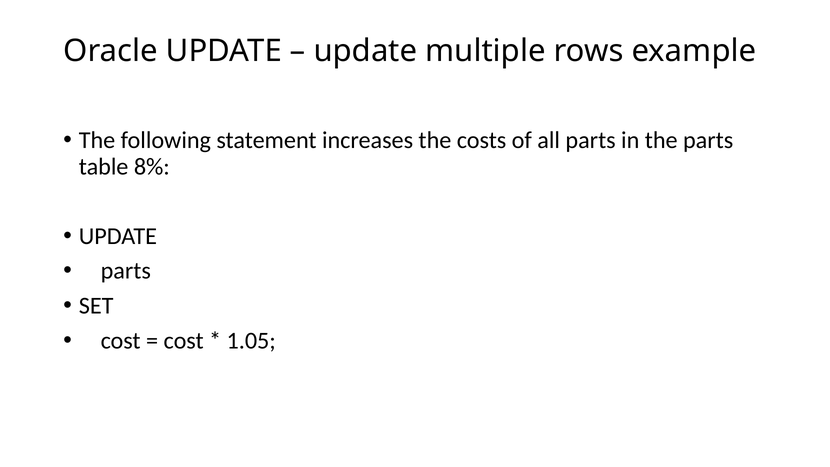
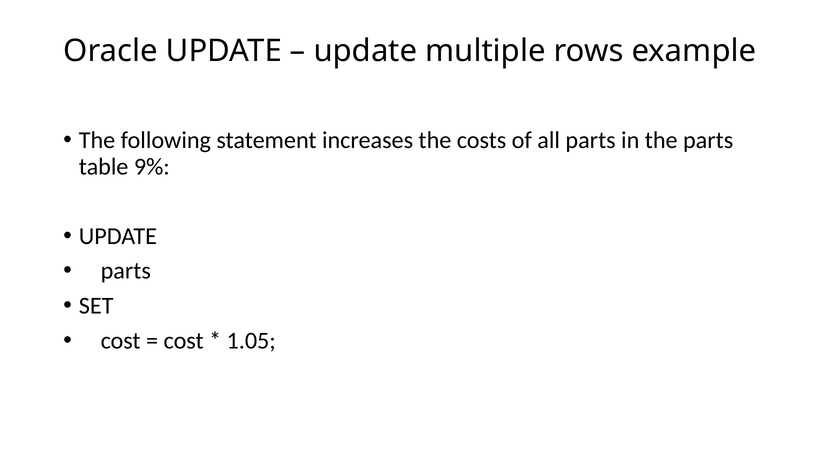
8%: 8% -> 9% (152, 166)
